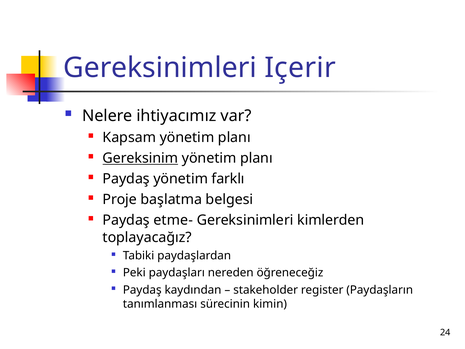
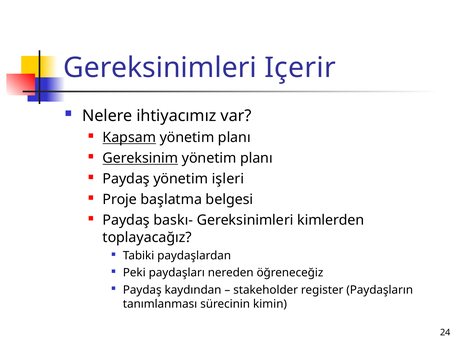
Kapsam underline: none -> present (129, 137)
farklı: farklı -> işleri (228, 179)
etme-: etme- -> baskı- (173, 220)
